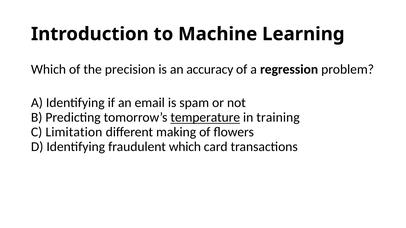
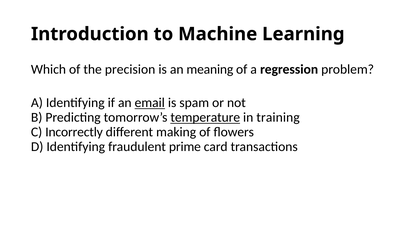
accuracy: accuracy -> meaning (210, 70)
email underline: none -> present (150, 103)
Limitation: Limitation -> Incorrectly (74, 132)
fraudulent which: which -> prime (185, 147)
